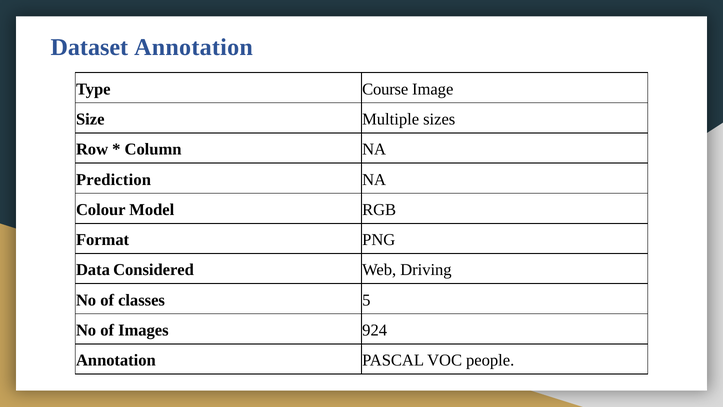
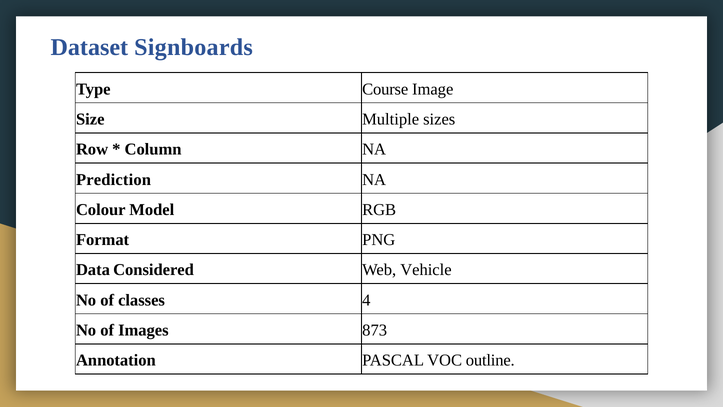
Dataset Annotation: Annotation -> Signboards (194, 47)
Driving: Driving -> Vehicle (426, 270)
5: 5 -> 4 (366, 300)
924: 924 -> 873 (375, 330)
people: people -> outline (490, 360)
